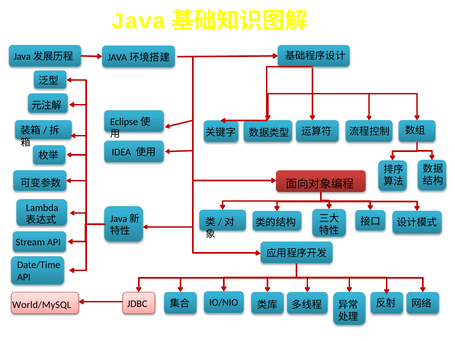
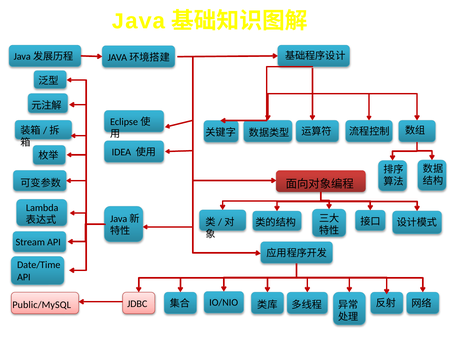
World/MySQL: World/MySQL -> Public/MySQL (42, 305)
